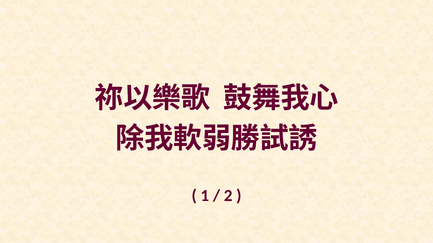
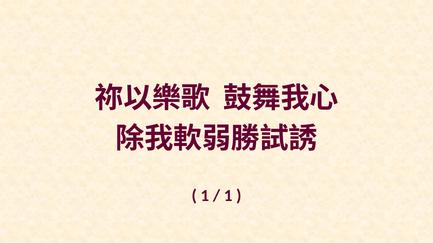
2: 2 -> 1 (228, 196)
